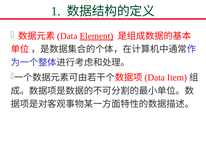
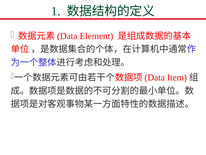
Element underline: present -> none (96, 36)
